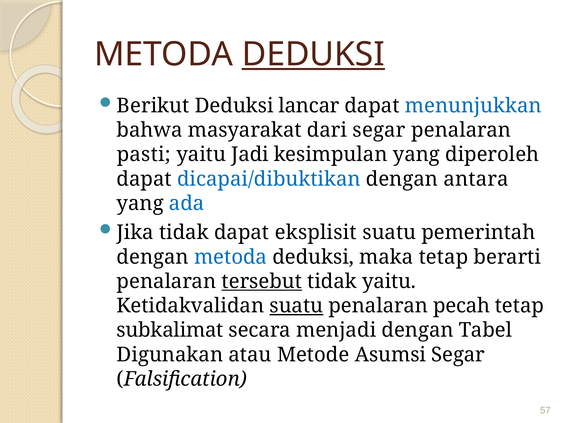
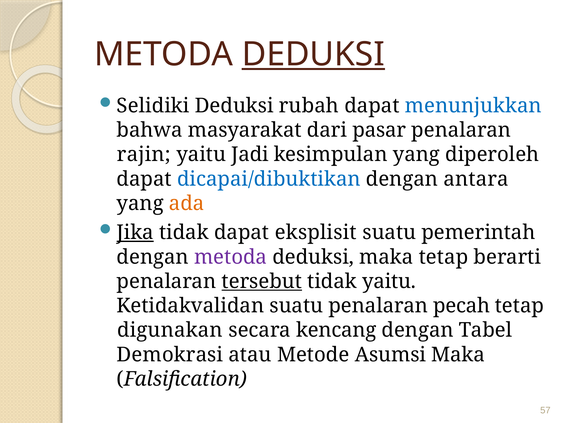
Berikut: Berikut -> Selidiki (153, 106)
lancar: lancar -> rubah (309, 106)
dari segar: segar -> pasar (379, 130)
pasti: pasti -> rajin (144, 155)
ada colour: blue -> orange (187, 203)
Jika underline: none -> present (135, 233)
metoda colour: blue -> purple (231, 257)
suatu underline: present -> none (296, 306)
subkalimat: subkalimat -> digunakan (170, 330)
menjadi: menjadi -> kencang (336, 330)
Digunakan: Digunakan -> Demokrasi (170, 355)
Asumsi Segar: Segar -> Maka (458, 355)
